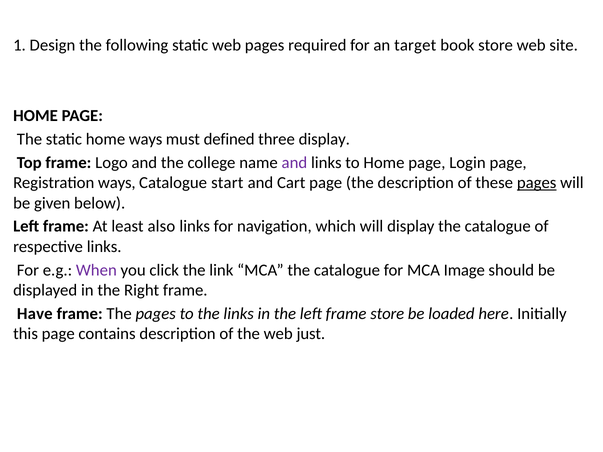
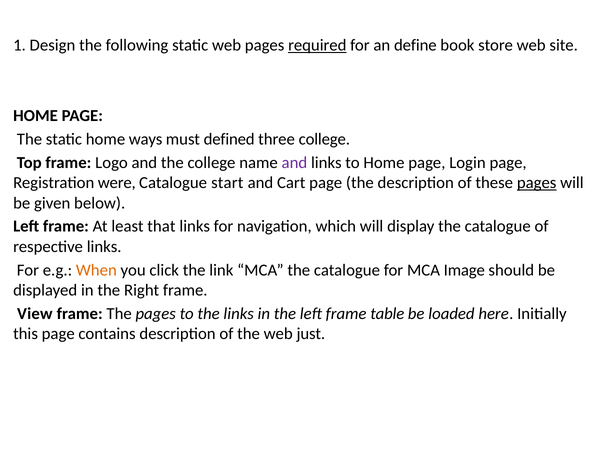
required underline: none -> present (317, 45)
target: target -> define (415, 45)
three display: display -> college (324, 139)
Registration ways: ways -> were (117, 183)
also: also -> that (161, 227)
When colour: purple -> orange (96, 270)
Have: Have -> View (35, 314)
frame store: store -> table (387, 314)
